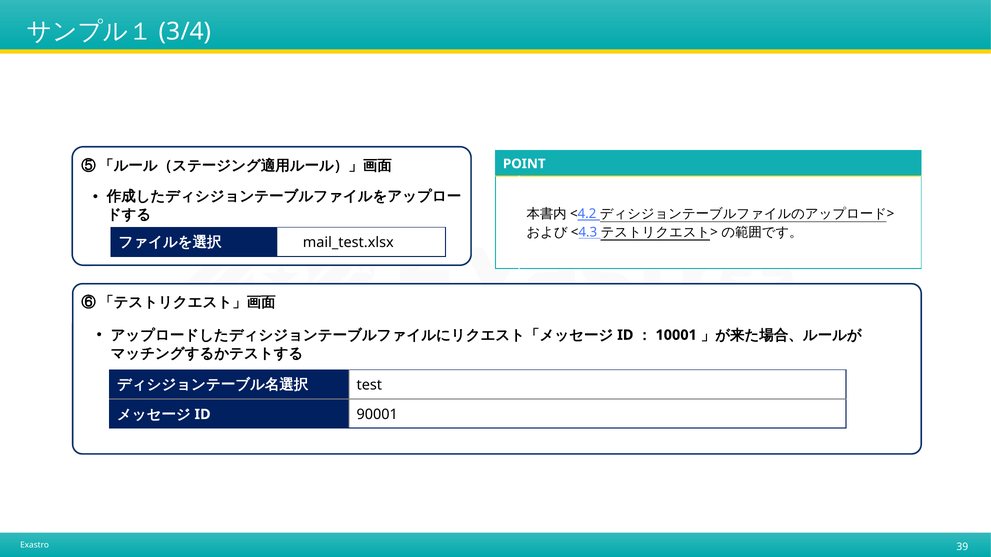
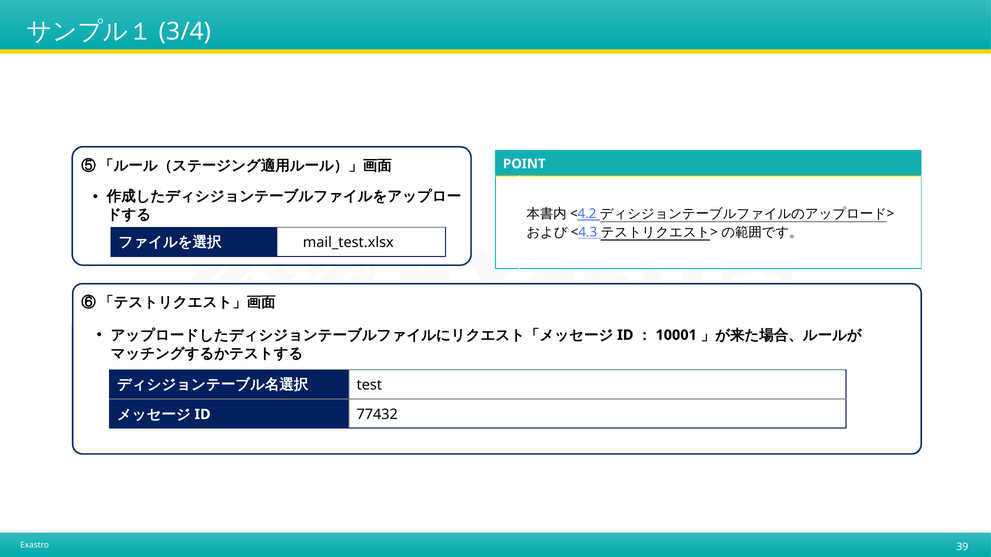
90001: 90001 -> 77432 (377, 415)
